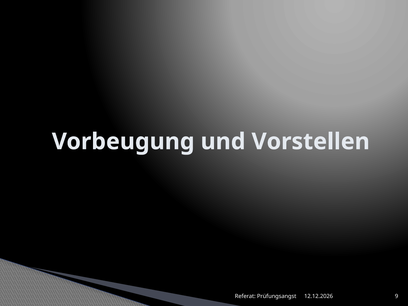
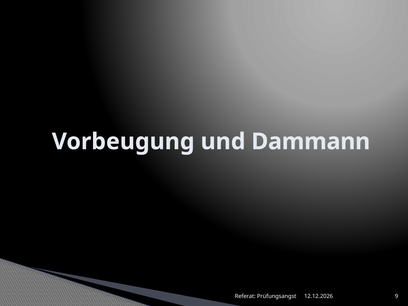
Vorstellen: Vorstellen -> Dammann (311, 142)
